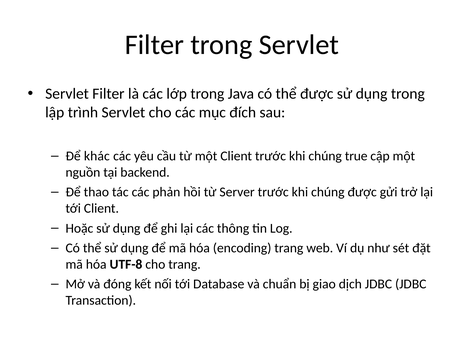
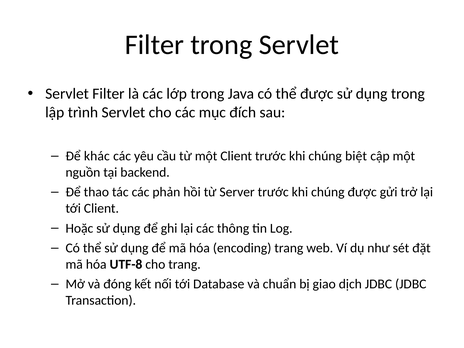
true: true -> biệt (356, 156)
